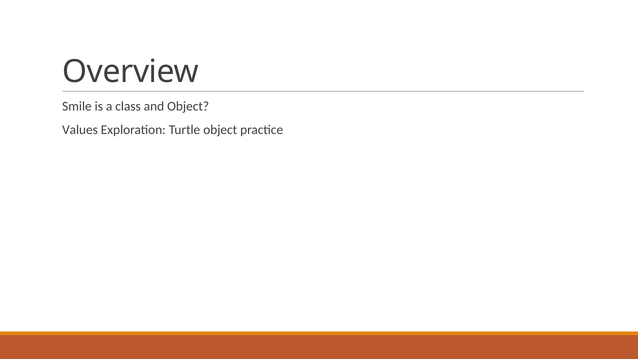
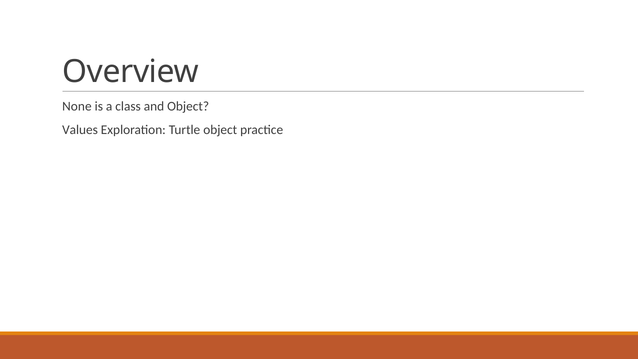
Smile: Smile -> None (77, 106)
